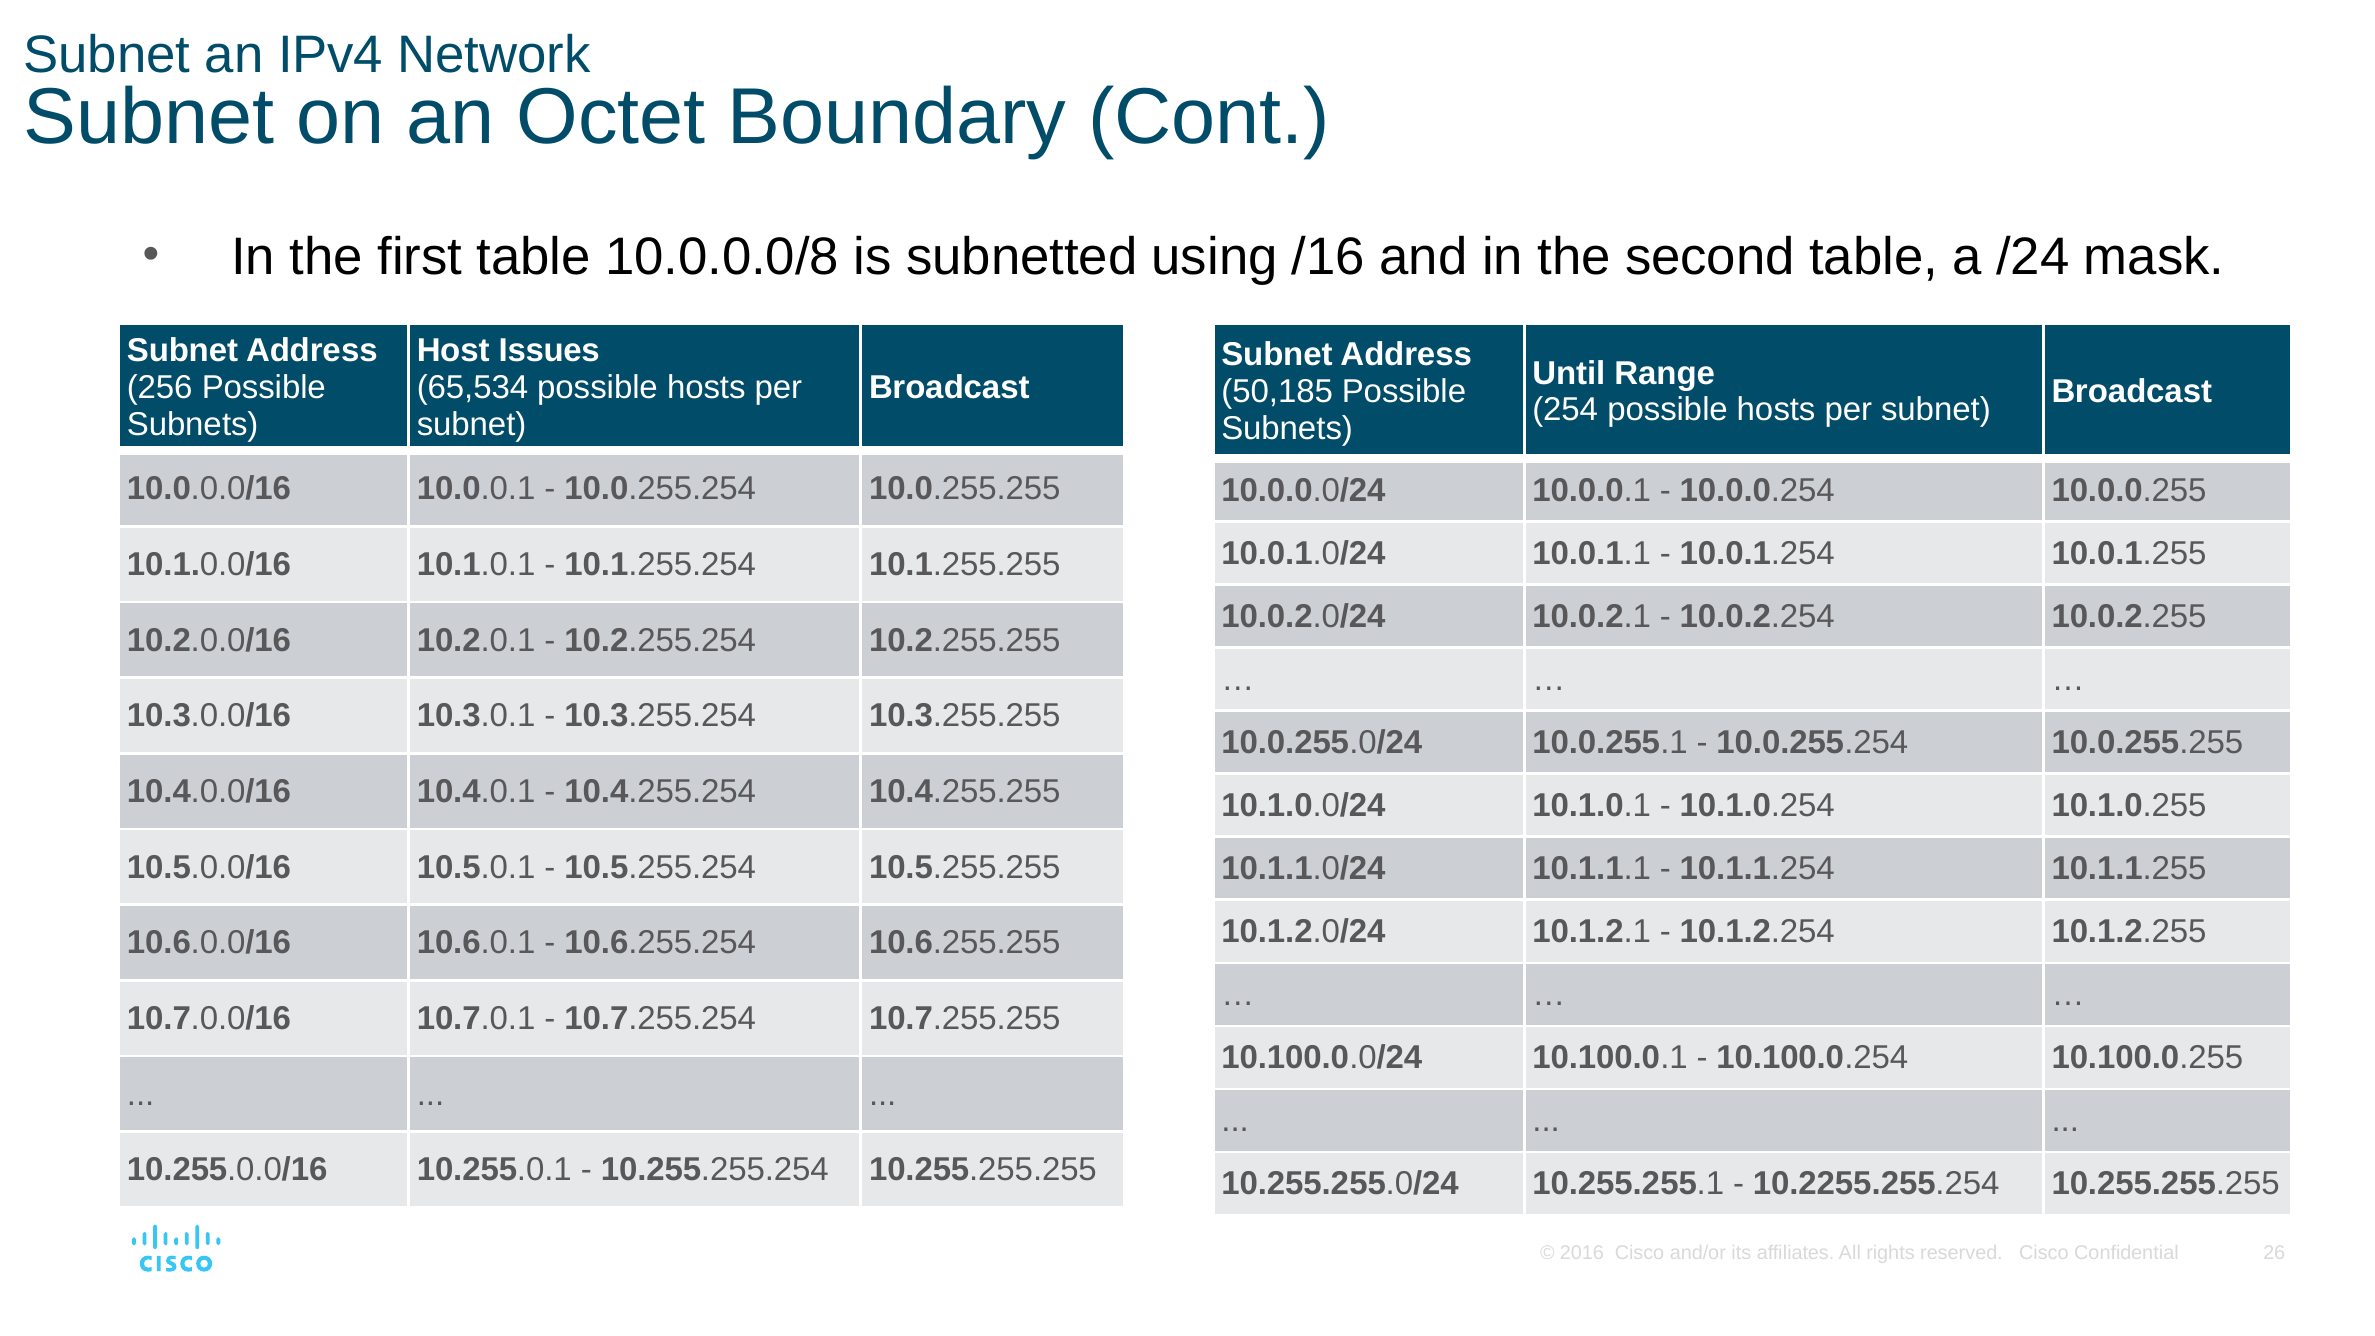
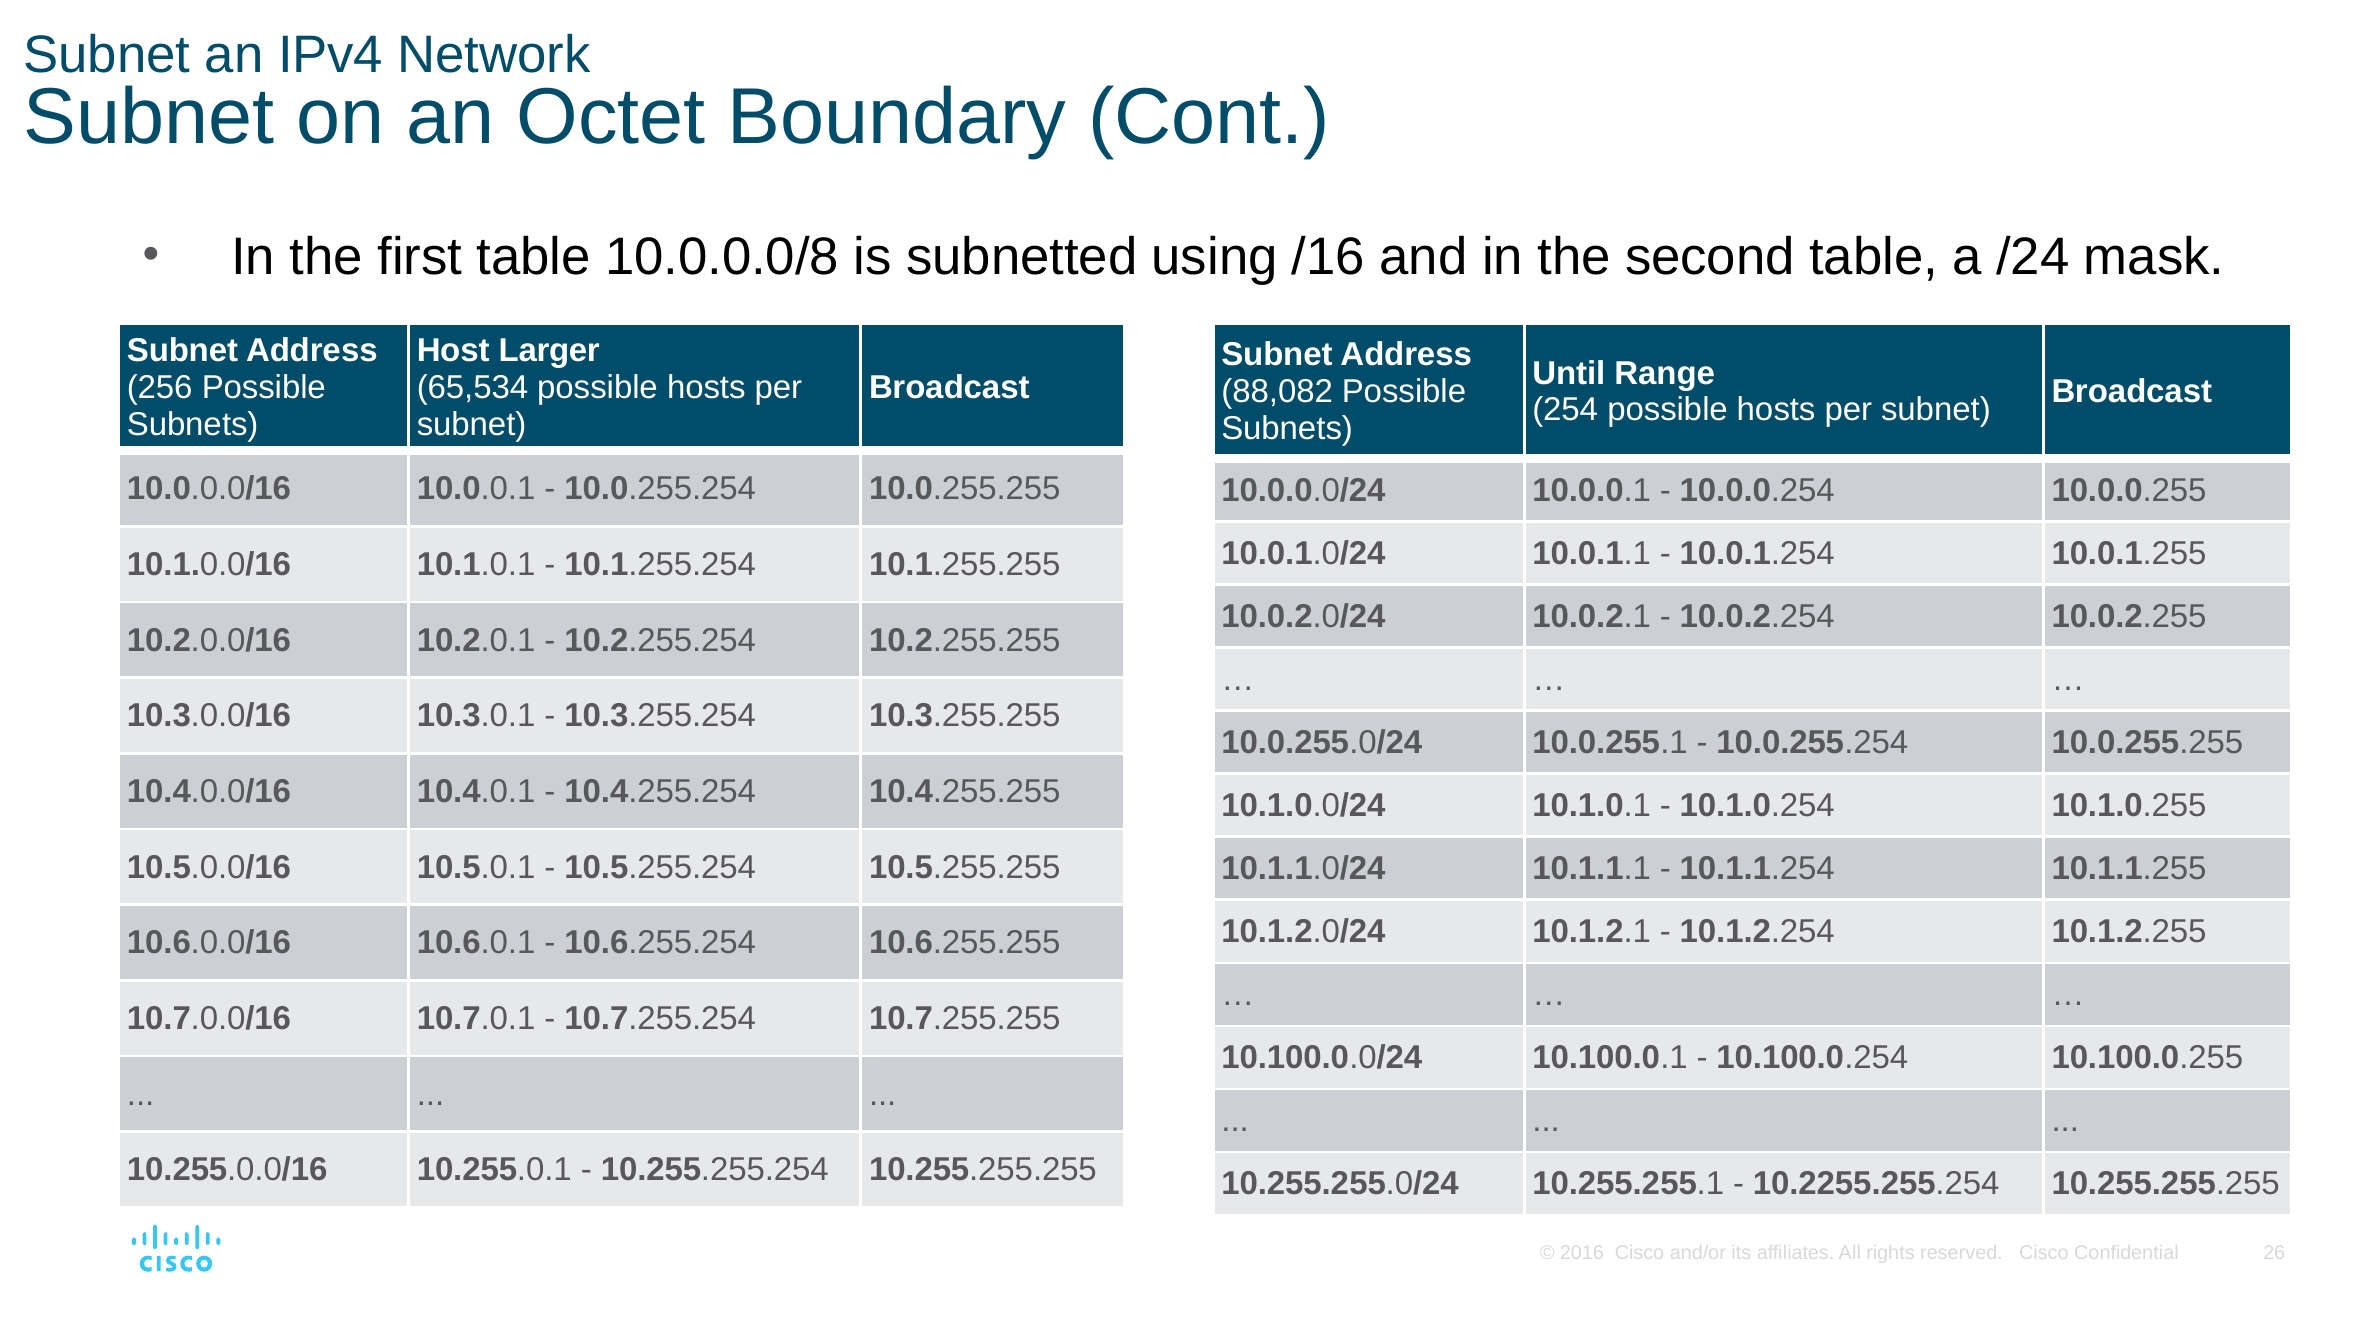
Issues: Issues -> Larger (549, 351)
50,185: 50,185 -> 88,082 (1277, 392)
